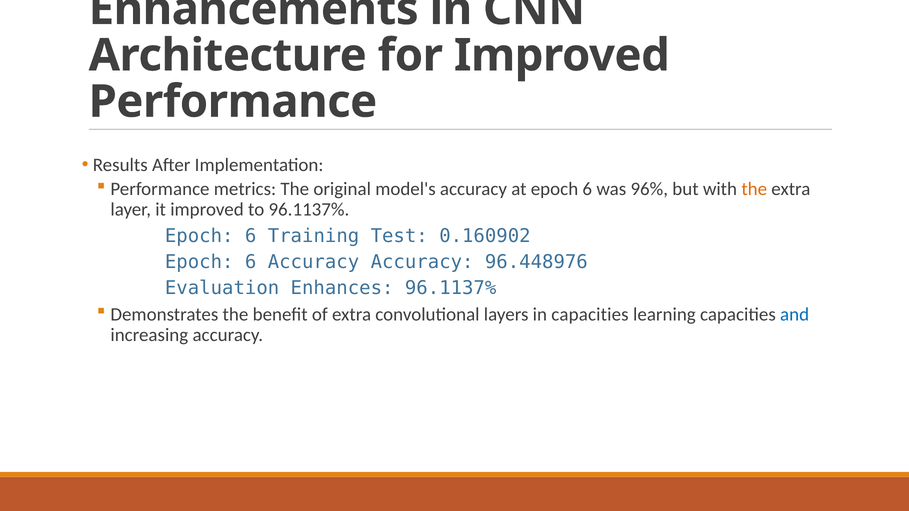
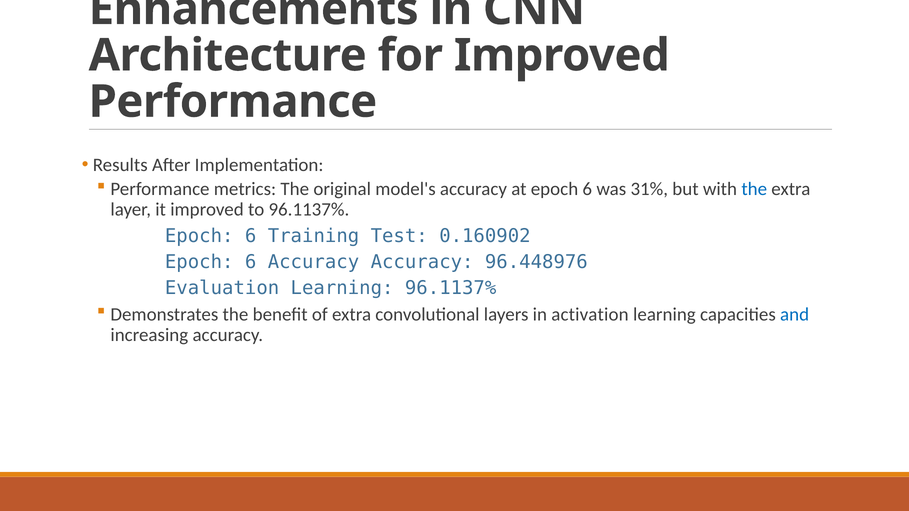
96%: 96% -> 31% (649, 189)
the colour: orange -> blue (754, 189)
Evaluation Enhances: Enhances -> Learning (342, 288)
in capacities: capacities -> activation (590, 314)
